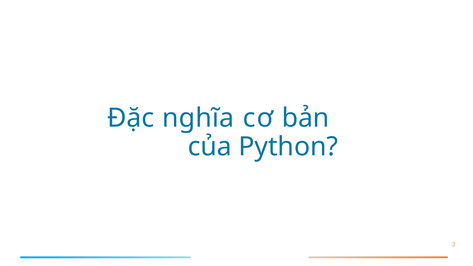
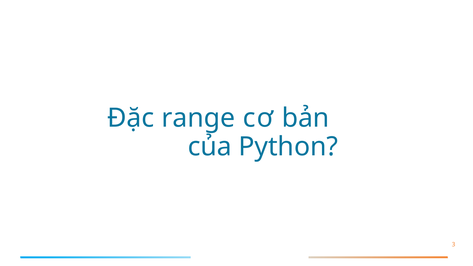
nghĩa: nghĩa -> range (198, 118)
